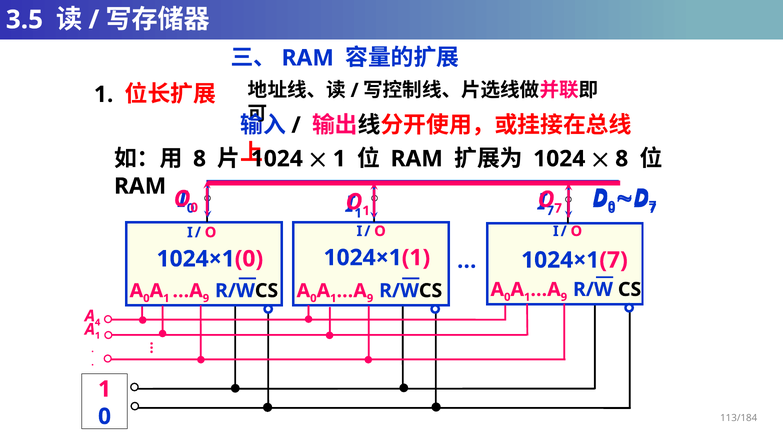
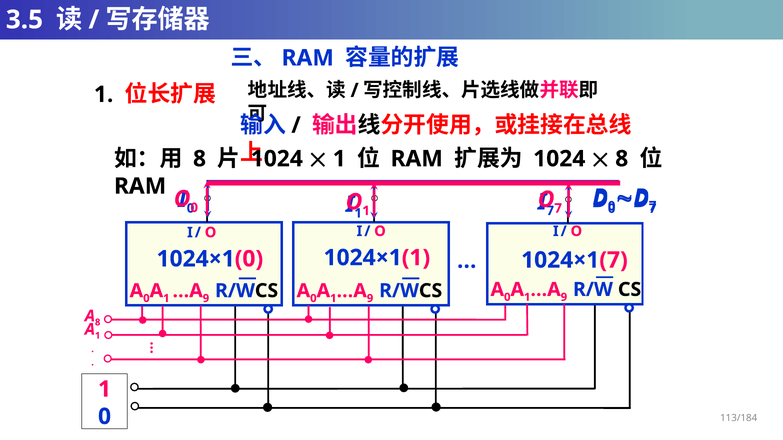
4: 4 -> 8 (98, 323)
